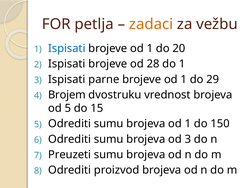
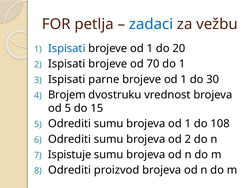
zadaci colour: orange -> blue (151, 24)
28: 28 -> 70 (153, 64)
29: 29 -> 30 (213, 79)
150: 150 -> 108 (220, 124)
od 3: 3 -> 2 (188, 139)
Preuzeti: Preuzeti -> Ispistuje (70, 155)
